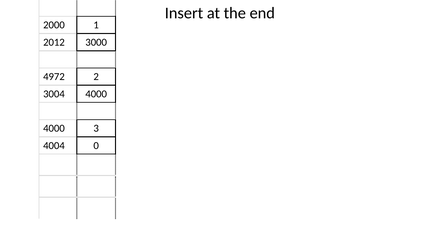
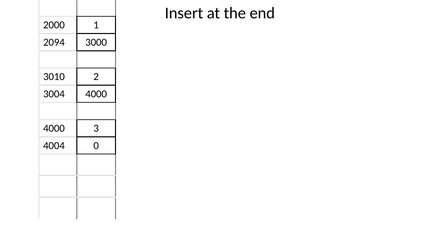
2012: 2012 -> 2094 (54, 42)
4972: 4972 -> 3010 (54, 77)
